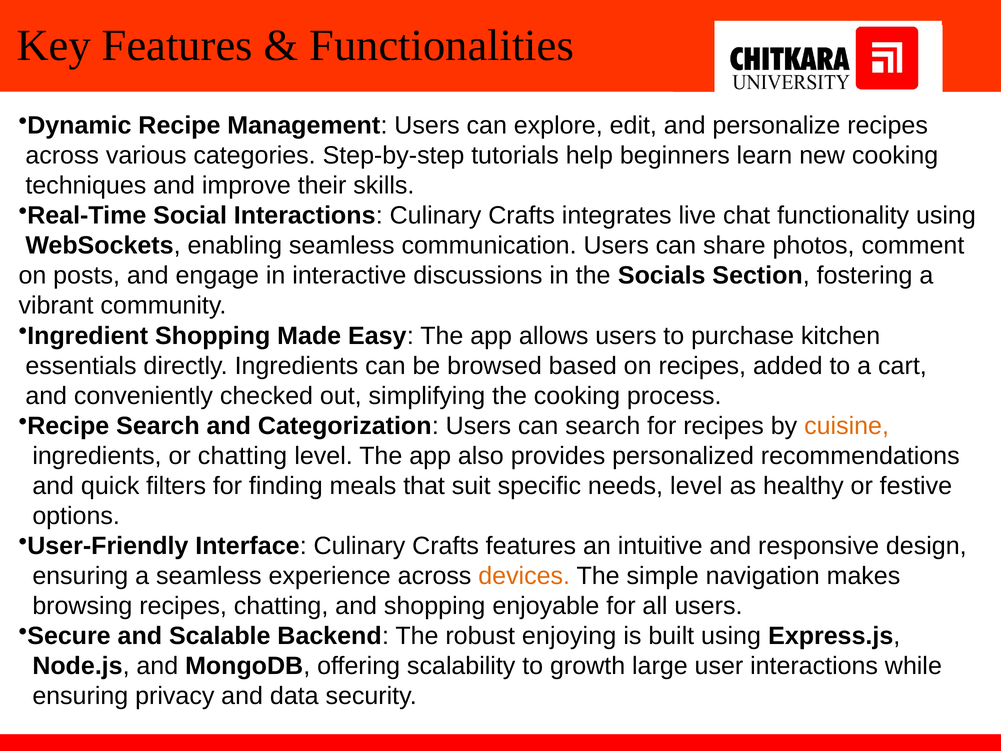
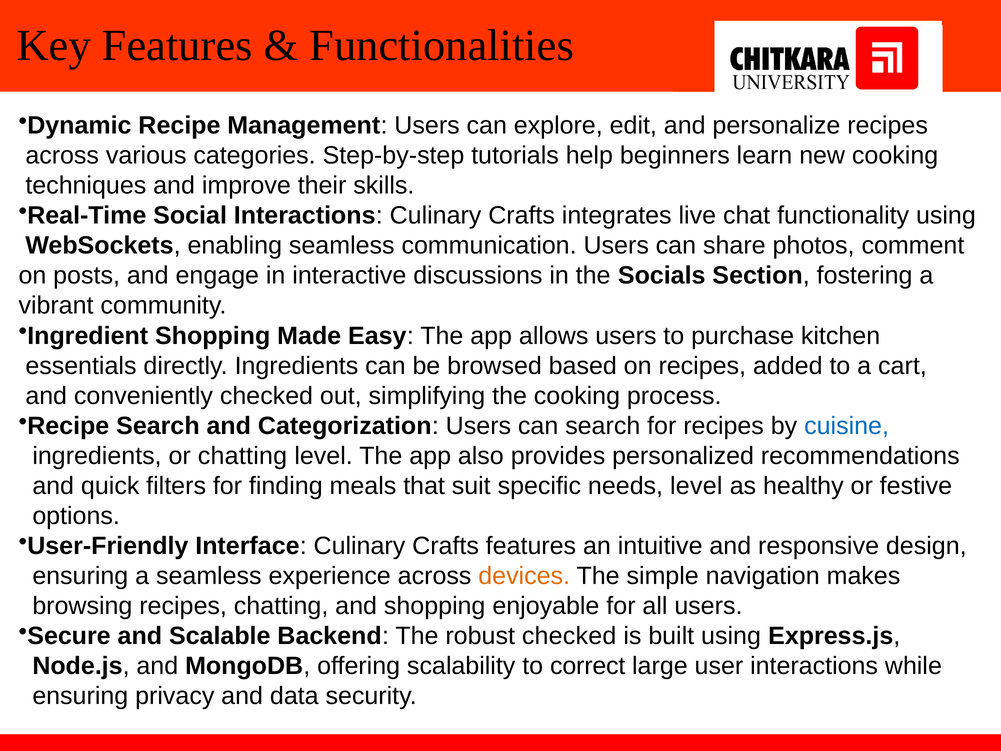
cuisine colour: orange -> blue (847, 426)
robust enjoying: enjoying -> checked (569, 636)
growth: growth -> correct (588, 666)
